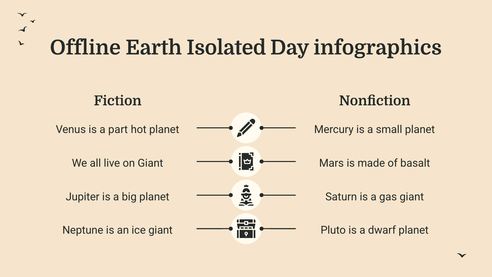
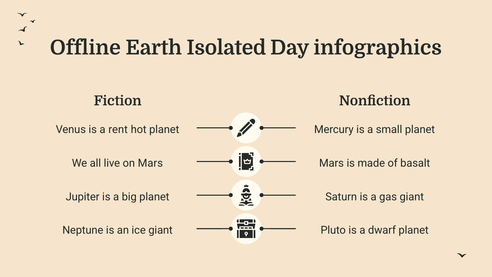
part: part -> rent (118, 129)
on Giant: Giant -> Mars (150, 163)
